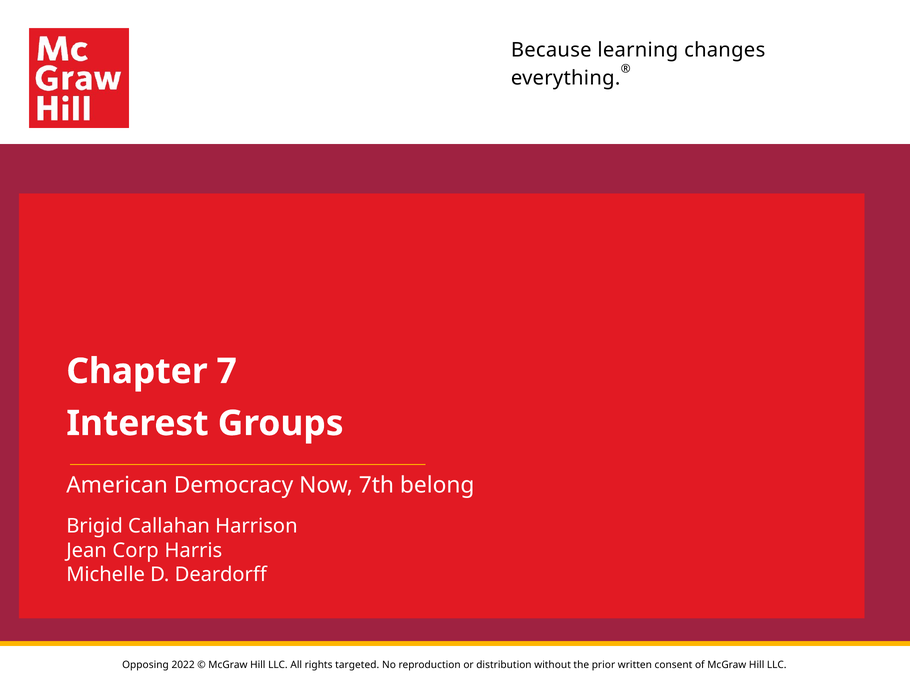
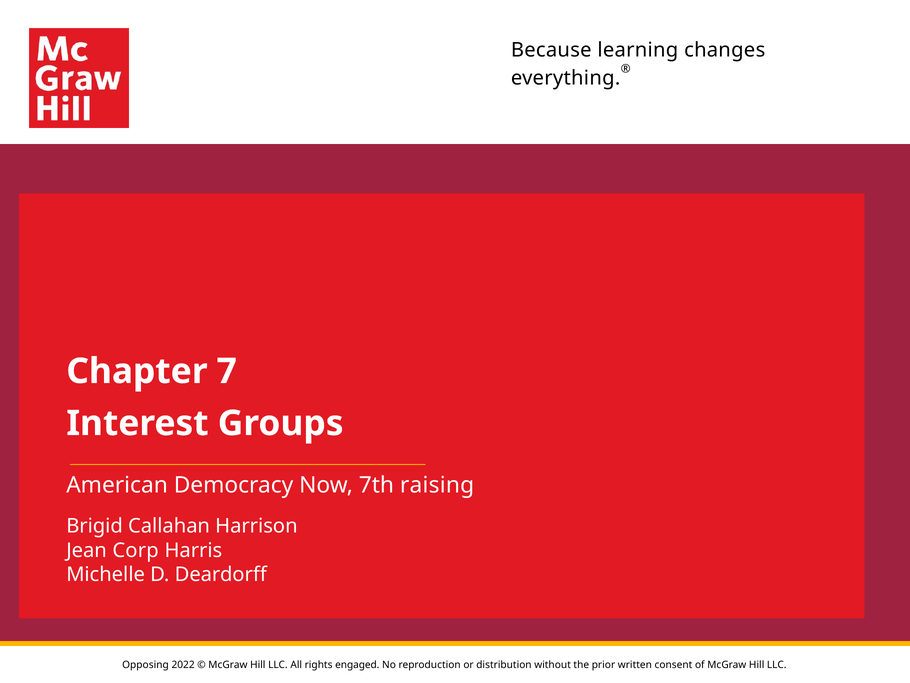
belong: belong -> raising (437, 485)
targeted: targeted -> engaged (357, 664)
